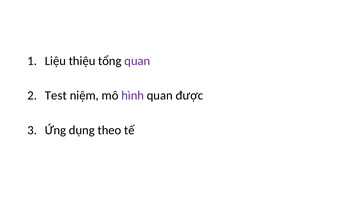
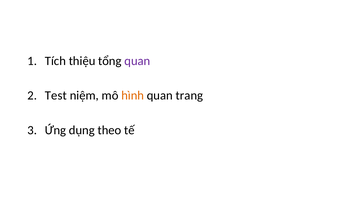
Liệu: Liệu -> Tích (55, 61)
hình colour: purple -> orange (133, 95)
được: được -> trang (189, 95)
